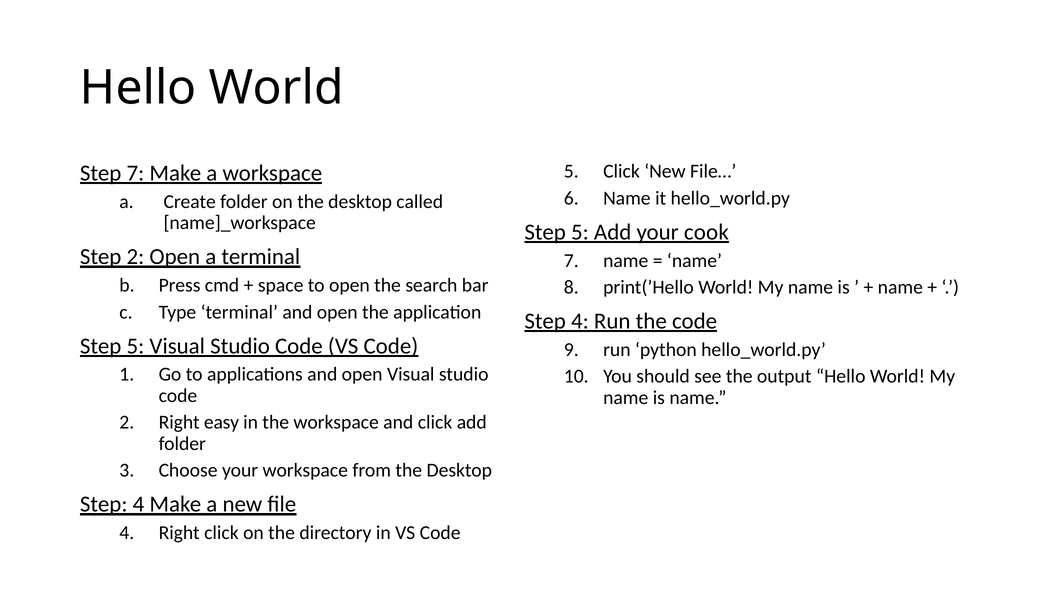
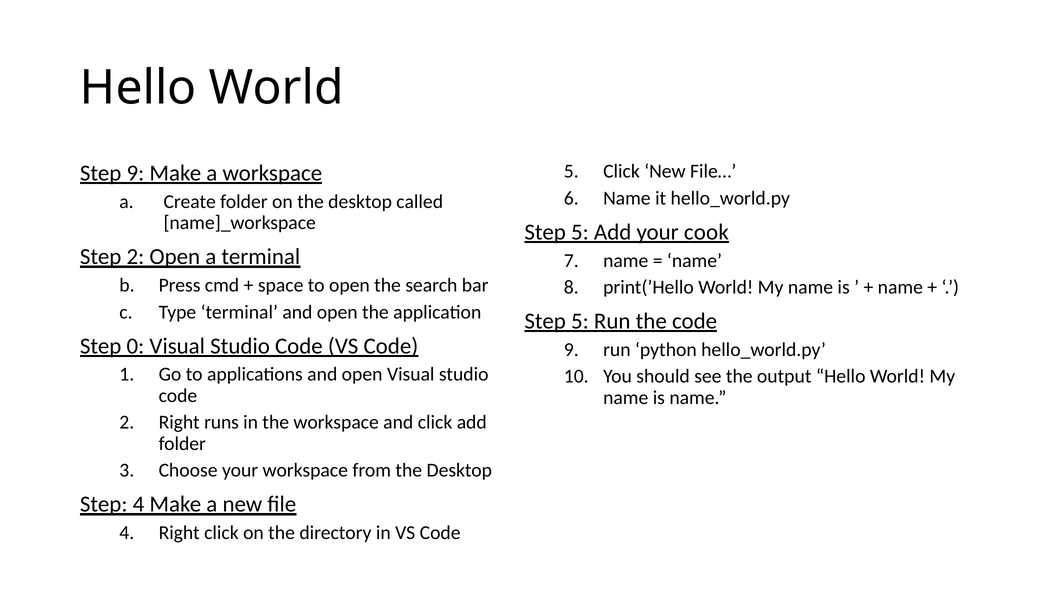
Step 7: 7 -> 9 (135, 173)
4: 4 -> 5 (580, 321)
5: 5 -> 0 (135, 346)
easy: easy -> runs (222, 422)
